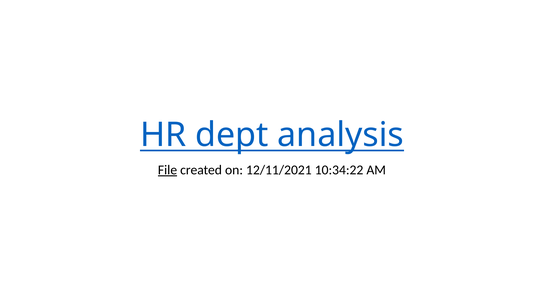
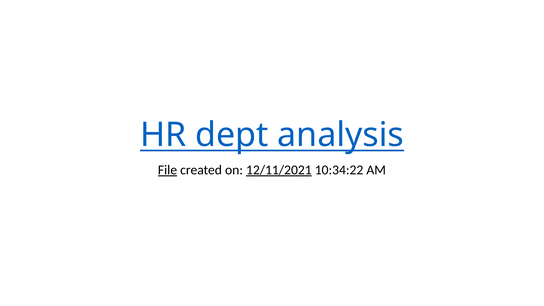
12/11/2021 underline: none -> present (279, 170)
